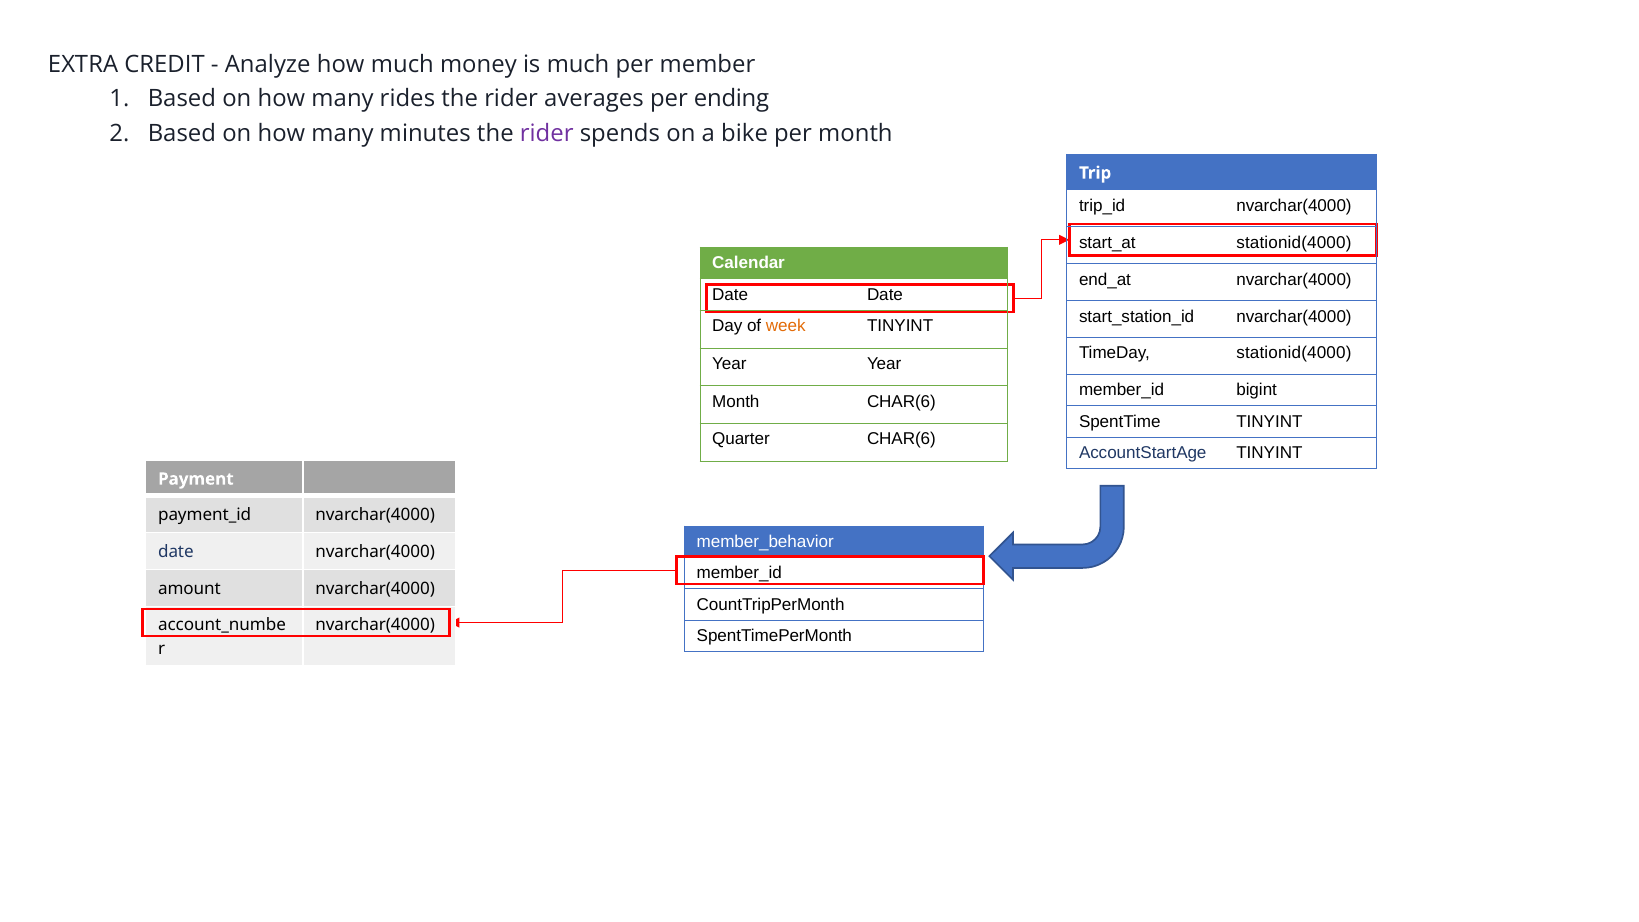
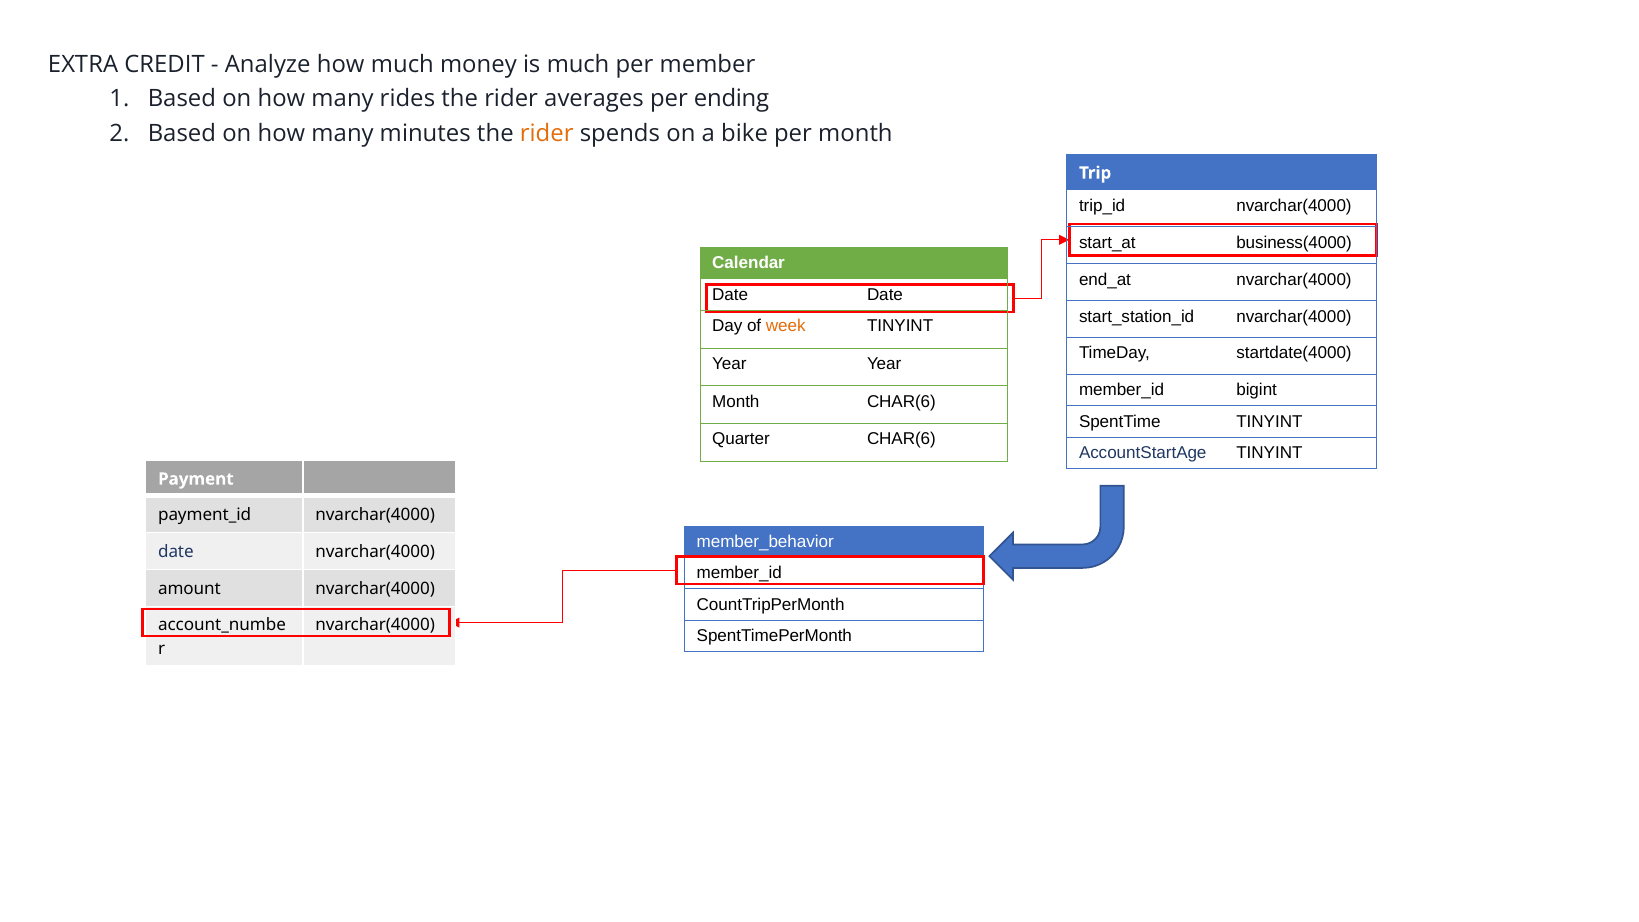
rider colour: purple -> orange (547, 133)
stationid(4000: stationid(4000 -> business(4000 (1294, 243)
TimeDay stationid(4000: stationid(4000 -> startdate(4000 (1294, 353)
